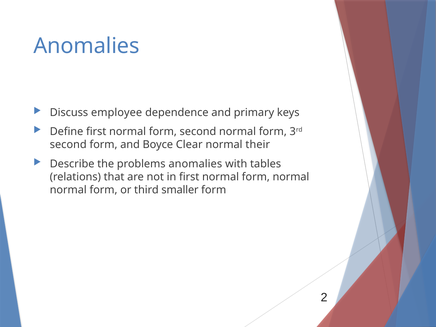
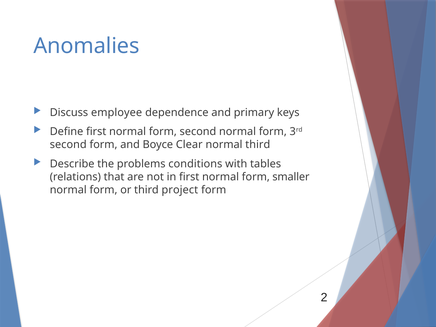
normal their: their -> third (258, 145)
problems anomalies: anomalies -> conditions (195, 164)
form normal: normal -> smaller (291, 177)
smaller: smaller -> project (180, 190)
